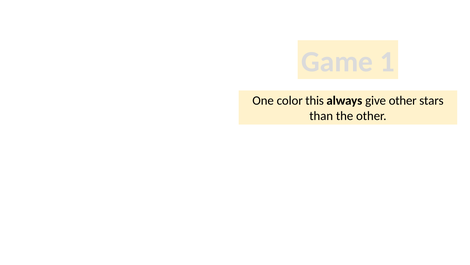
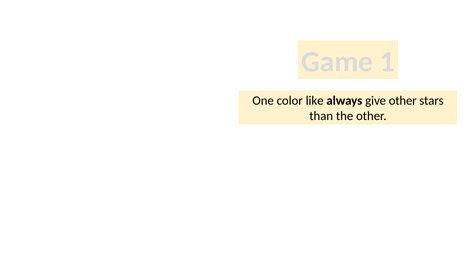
this: this -> like (315, 100)
